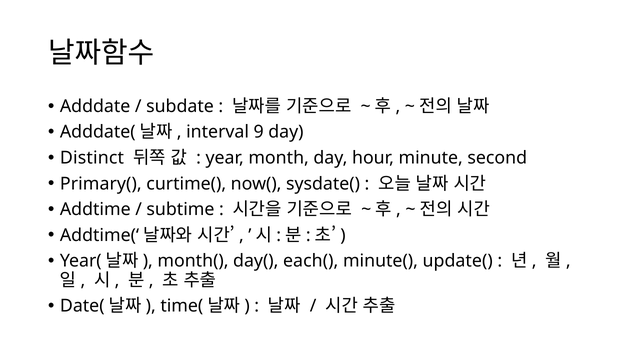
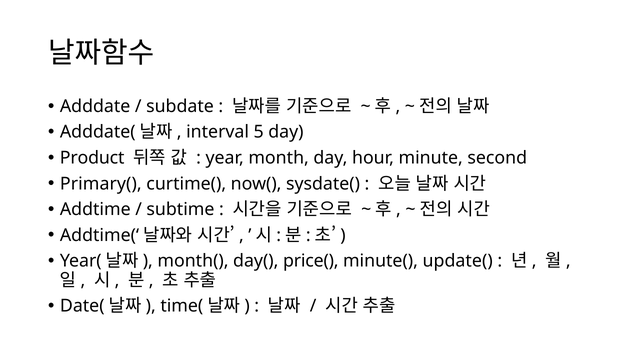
9: 9 -> 5 (259, 132)
Distinct: Distinct -> Product (92, 158)
each(: each( -> price( (311, 261)
